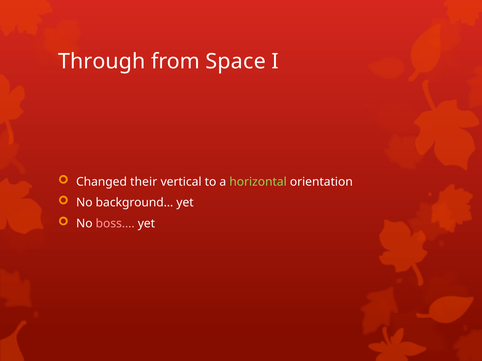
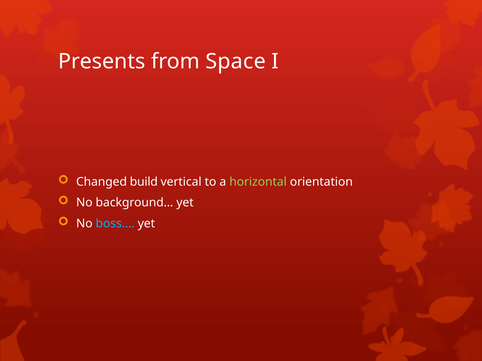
Through: Through -> Presents (102, 61)
their: their -> build (144, 182)
boss… colour: pink -> light blue (115, 224)
